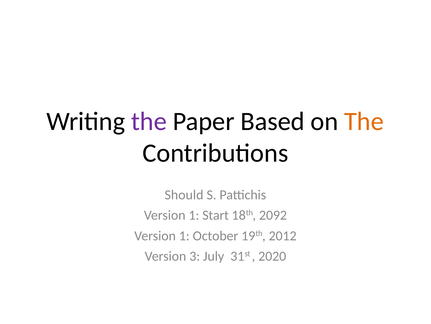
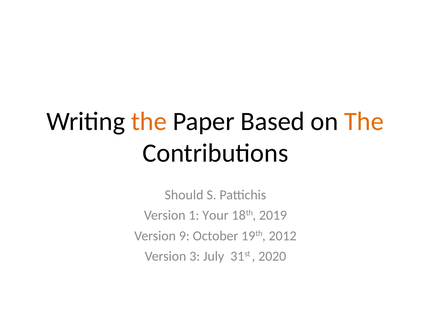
the colour: purple -> orange (149, 121)
Start: Start -> Your (215, 215)
2092: 2092 -> 2019 (273, 215)
1: 1 -> 9 (184, 235)
